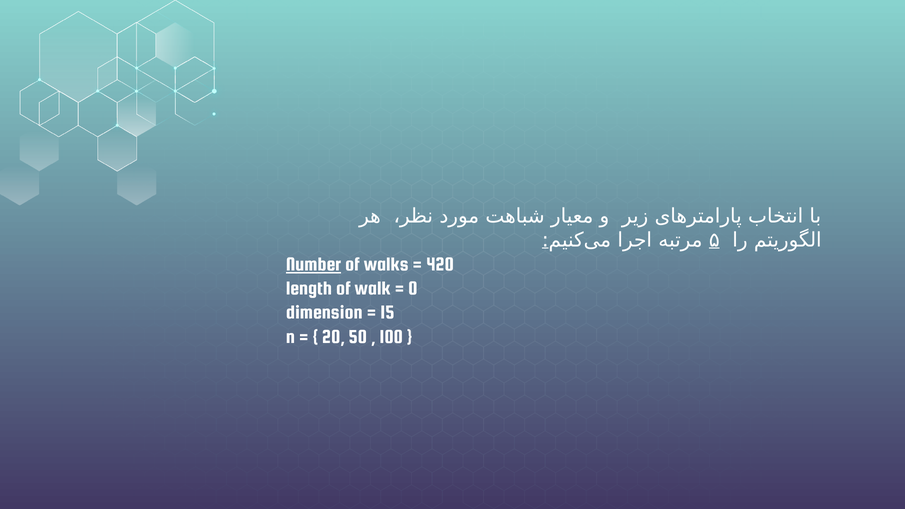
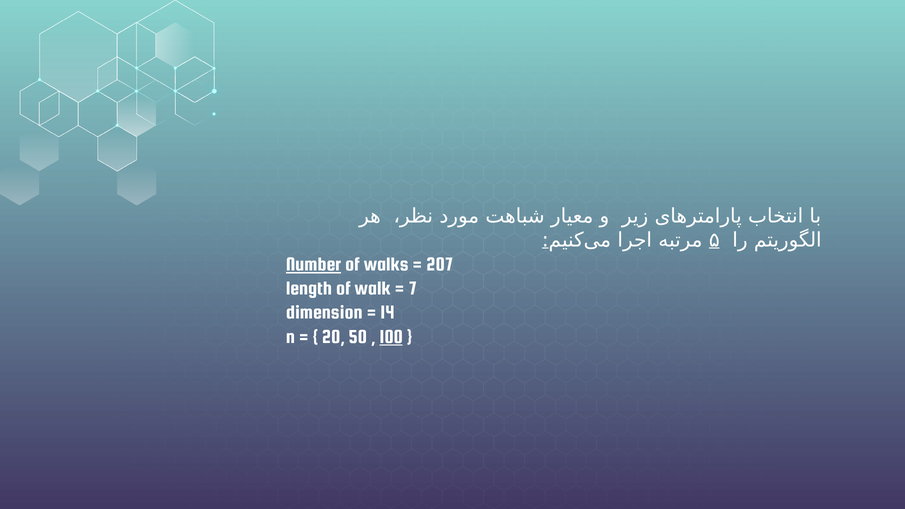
420: 420 -> 207 (440, 264)
0: 0 -> 7 (413, 288)
15: 15 -> 14 (387, 312)
100 underline: none -> present (391, 337)
